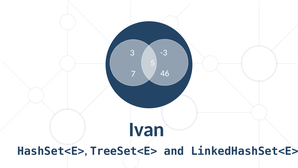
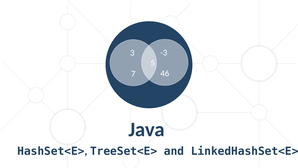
Ivan: Ivan -> Java (147, 129)
